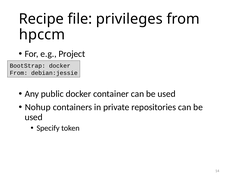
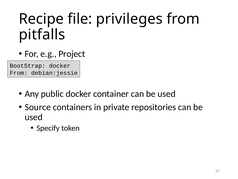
hpccm: hpccm -> pitfalls (42, 35)
Nohup: Nohup -> Source (38, 107)
